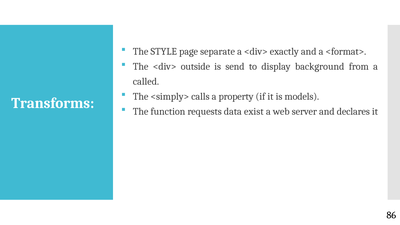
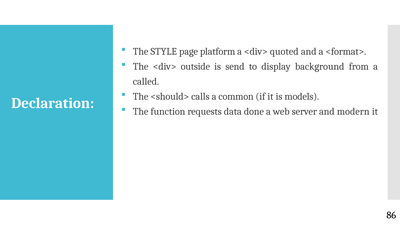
separate: separate -> platform (218, 52)
exactly: exactly -> quoted (284, 52)
<simply>: <simply> -> <should> (170, 97)
property: property -> common (236, 97)
Transforms: Transforms -> Declaration (53, 103)
exist: exist -> done (254, 112)
declares: declares -> modern (353, 112)
